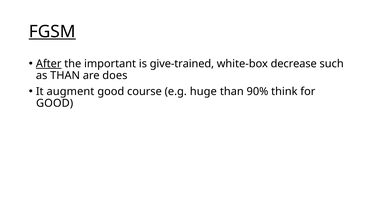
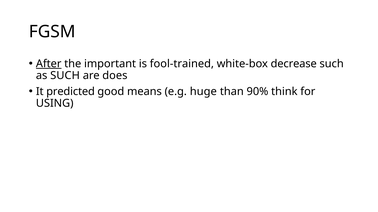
FGSM underline: present -> none (52, 32)
give-trained: give-trained -> fool-trained (182, 64)
as THAN: THAN -> SUCH (65, 76)
augment: augment -> predicted (71, 92)
course: course -> means (144, 92)
GOOD: GOOD -> USING (55, 104)
